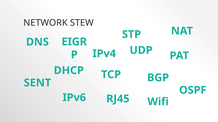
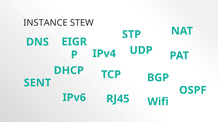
NETWORK: NETWORK -> INSTANCE (46, 23)
